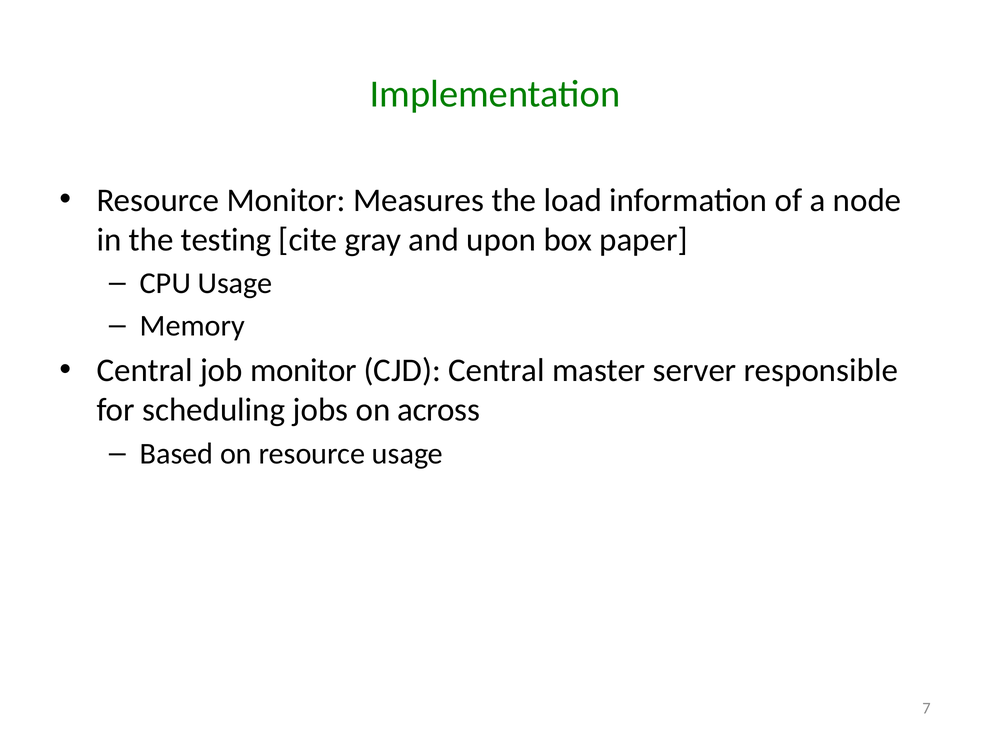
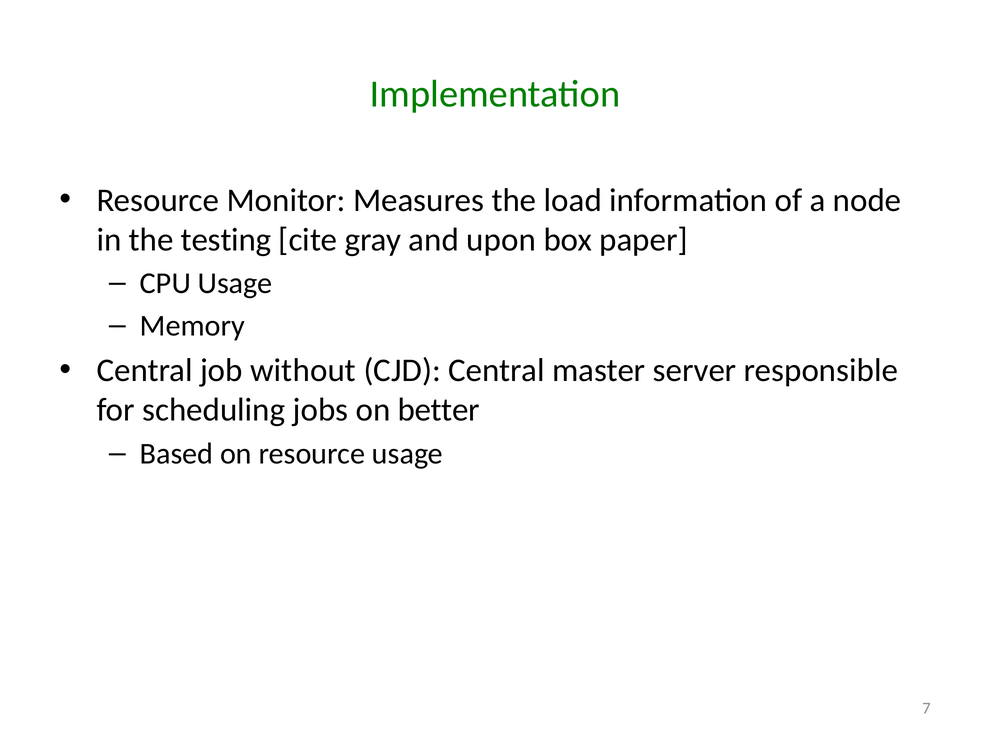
job monitor: monitor -> without (303, 371)
across: across -> better (439, 410)
